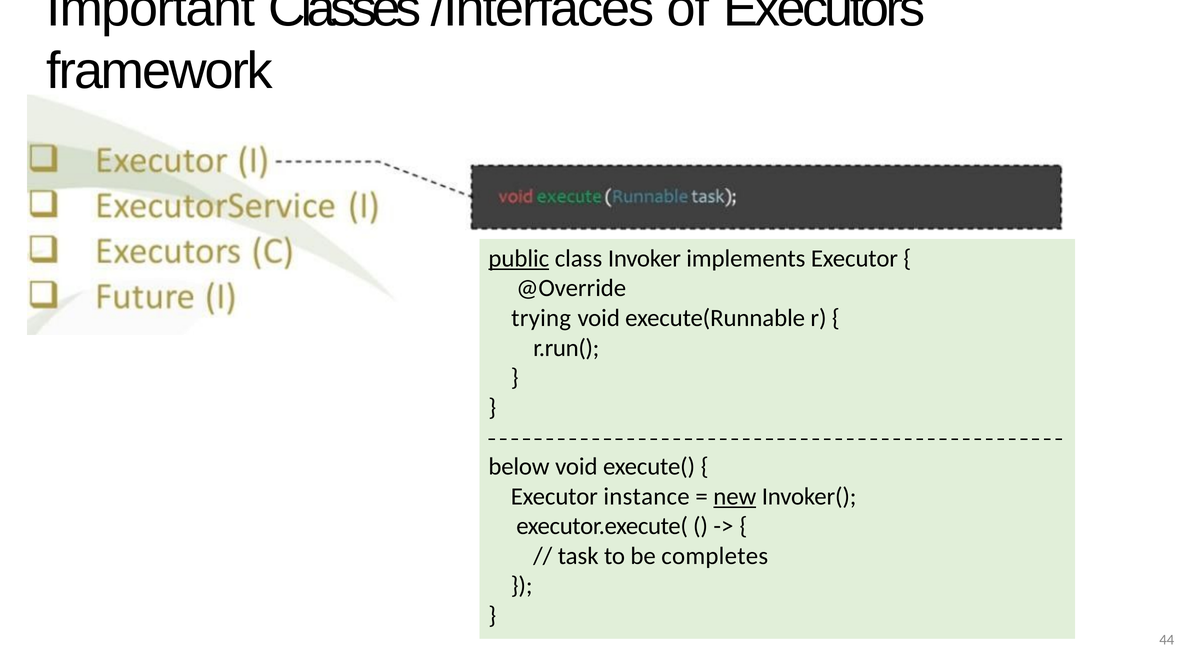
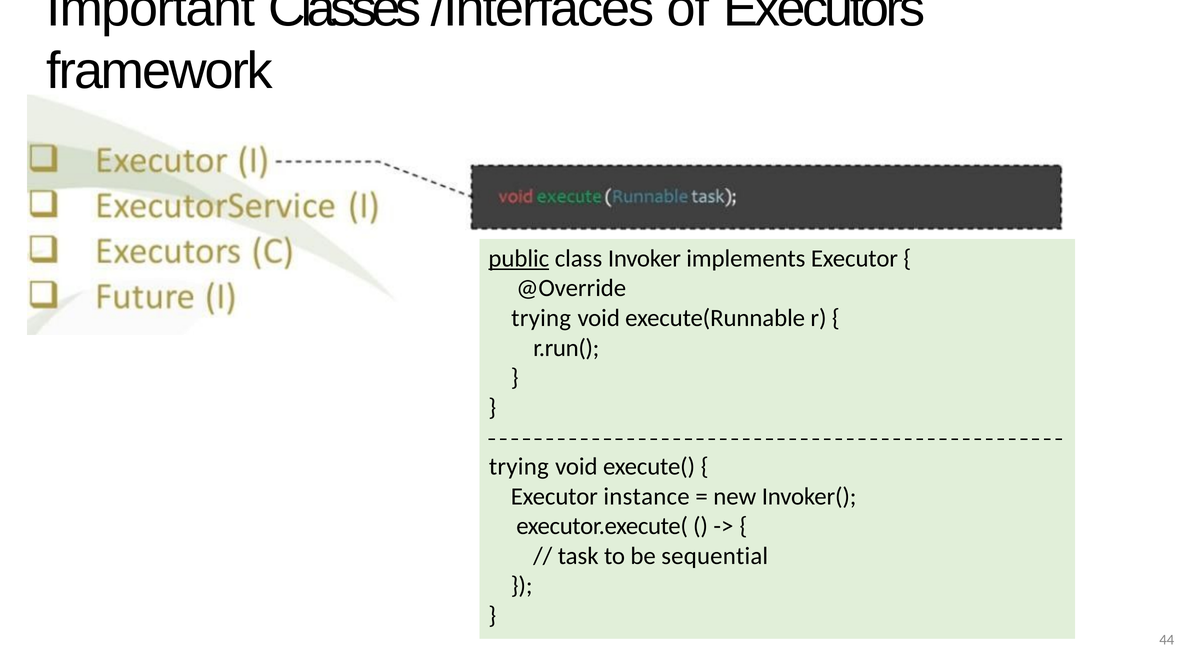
below: below -> trying (519, 466)
new underline: present -> none (735, 496)
completes: completes -> sequential (715, 556)
